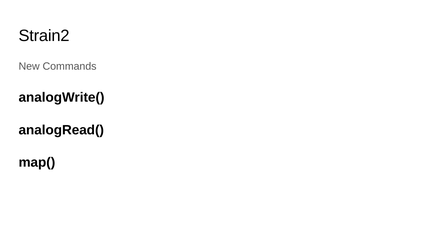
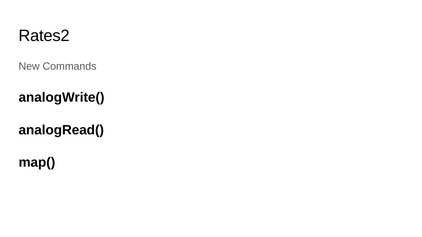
Strain2: Strain2 -> Rates2 (44, 36)
